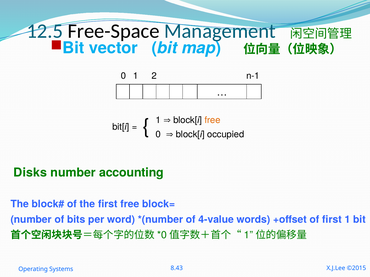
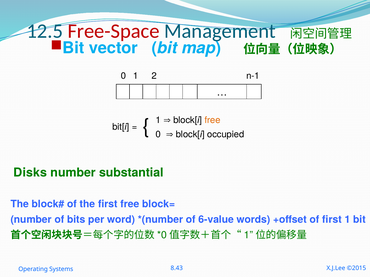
Free-Space colour: black -> red (114, 31)
accounting: accounting -> substantial (131, 173)
4-value: 4-value -> 6-value (216, 220)
